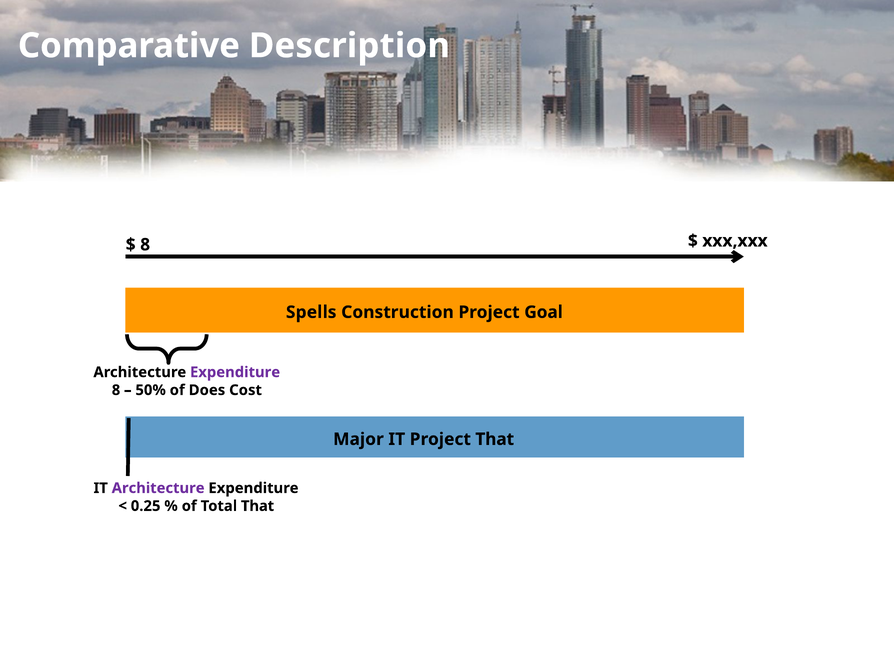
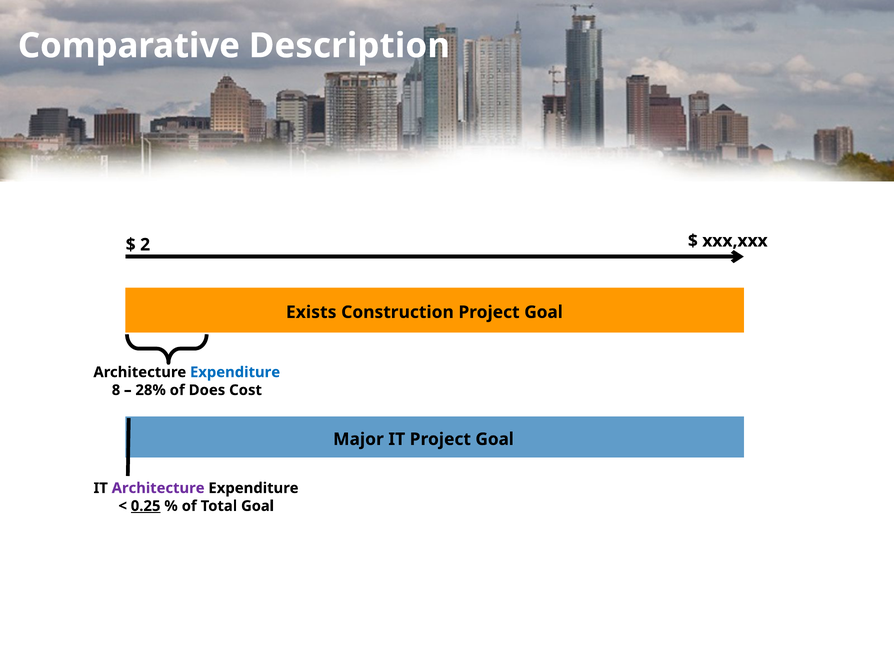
8: 8 -> 2 (145, 244)
Spells: Spells -> Exists (311, 312)
Expenditure colour: purple -> blue (235, 372)
50%: 50% -> 28% (151, 390)
IT Project That: That -> Goal (495, 439)
0.25 underline: none -> present (146, 506)
Total That: That -> Goal (258, 506)
